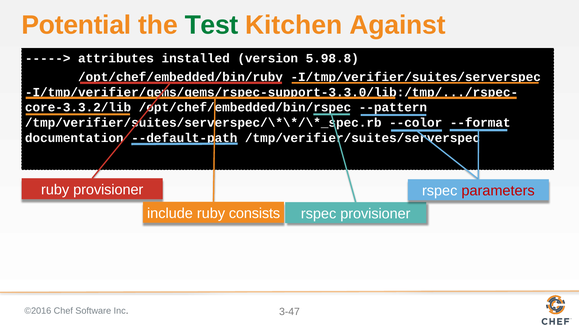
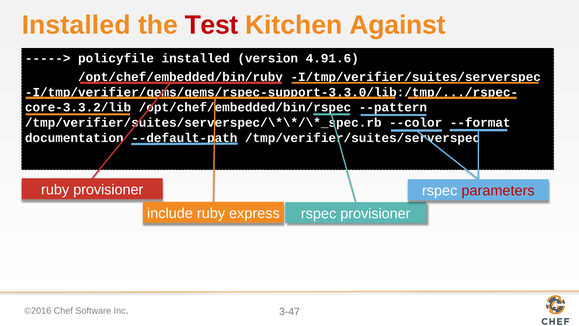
Potential: Potential -> Installed (76, 25)
Test colour: green -> red (212, 25)
attributes: attributes -> policyfile (116, 58)
5.98.8: 5.98.8 -> 4.91.6 (332, 58)
consists: consists -> express (254, 213)
